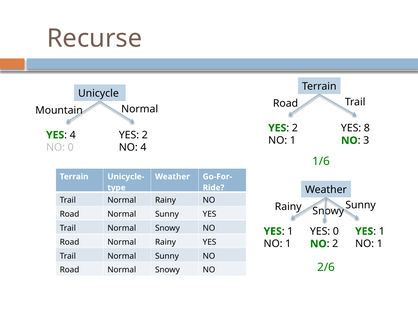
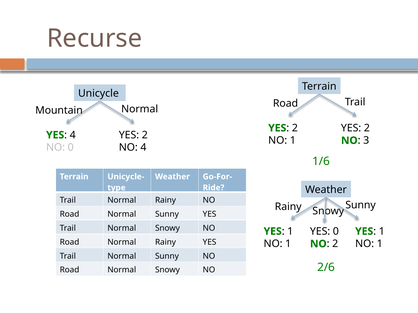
8: 8 -> 2 (367, 128)
